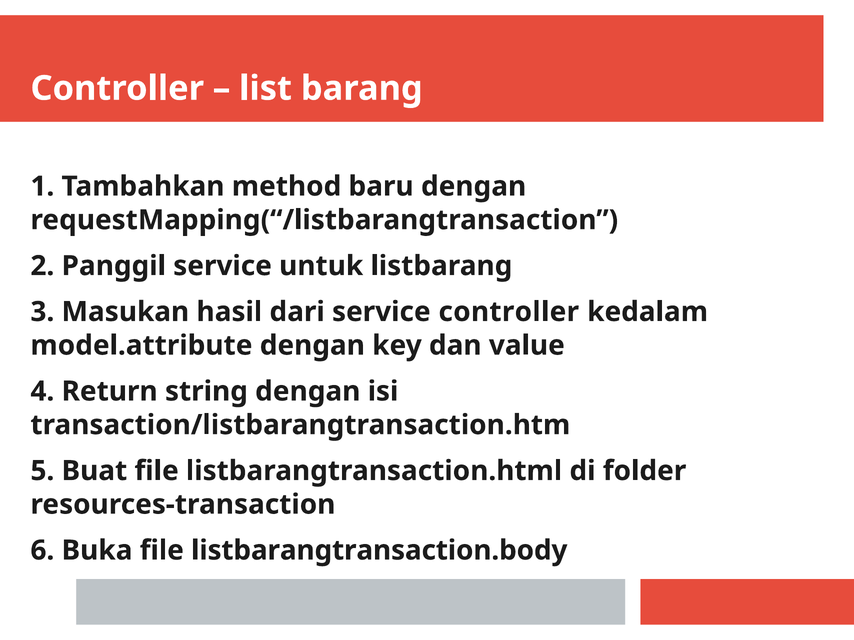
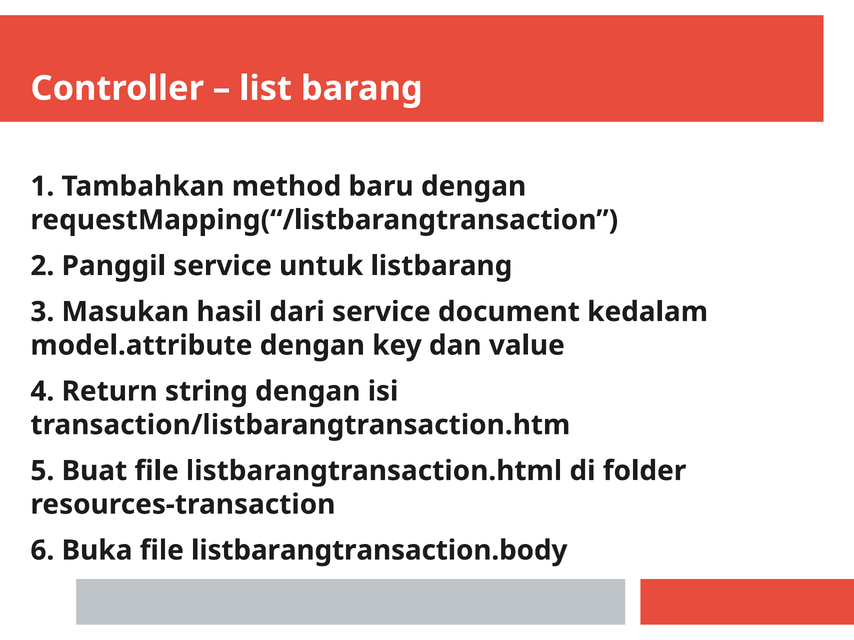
service controller: controller -> document (509, 312)
